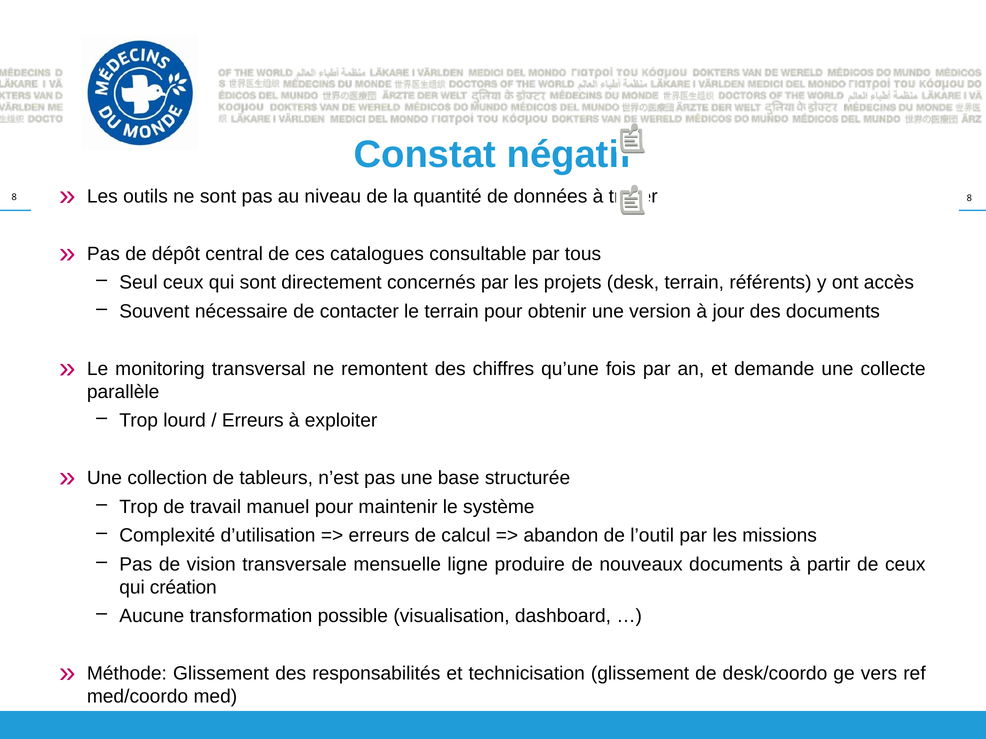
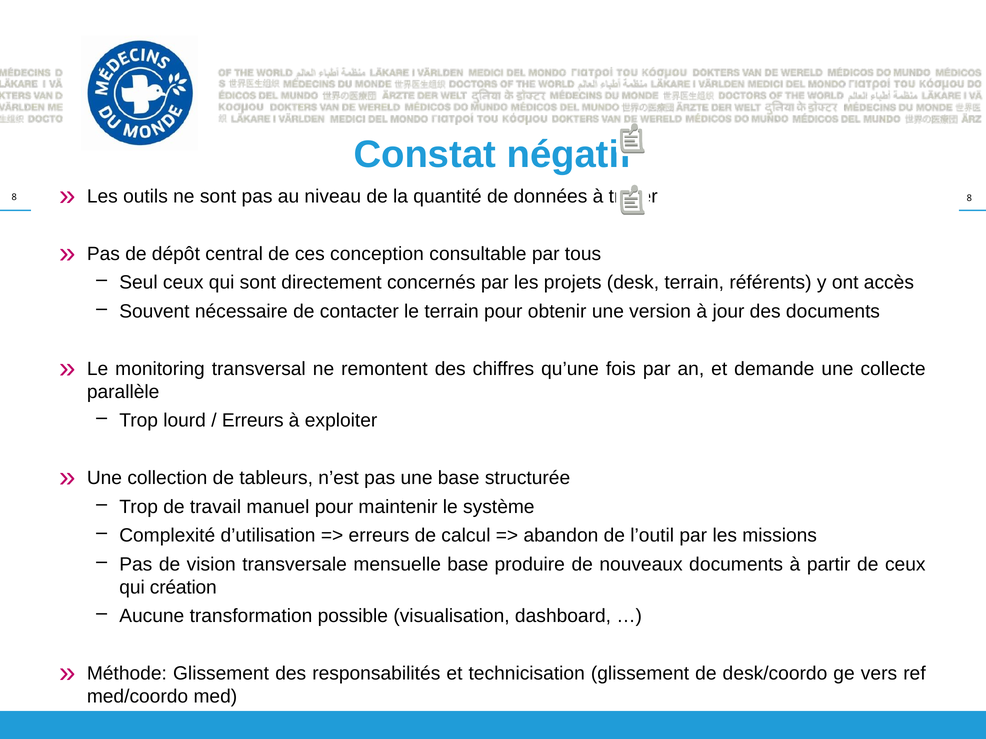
catalogues: catalogues -> conception (377, 254)
mensuelle ligne: ligne -> base (468, 565)
